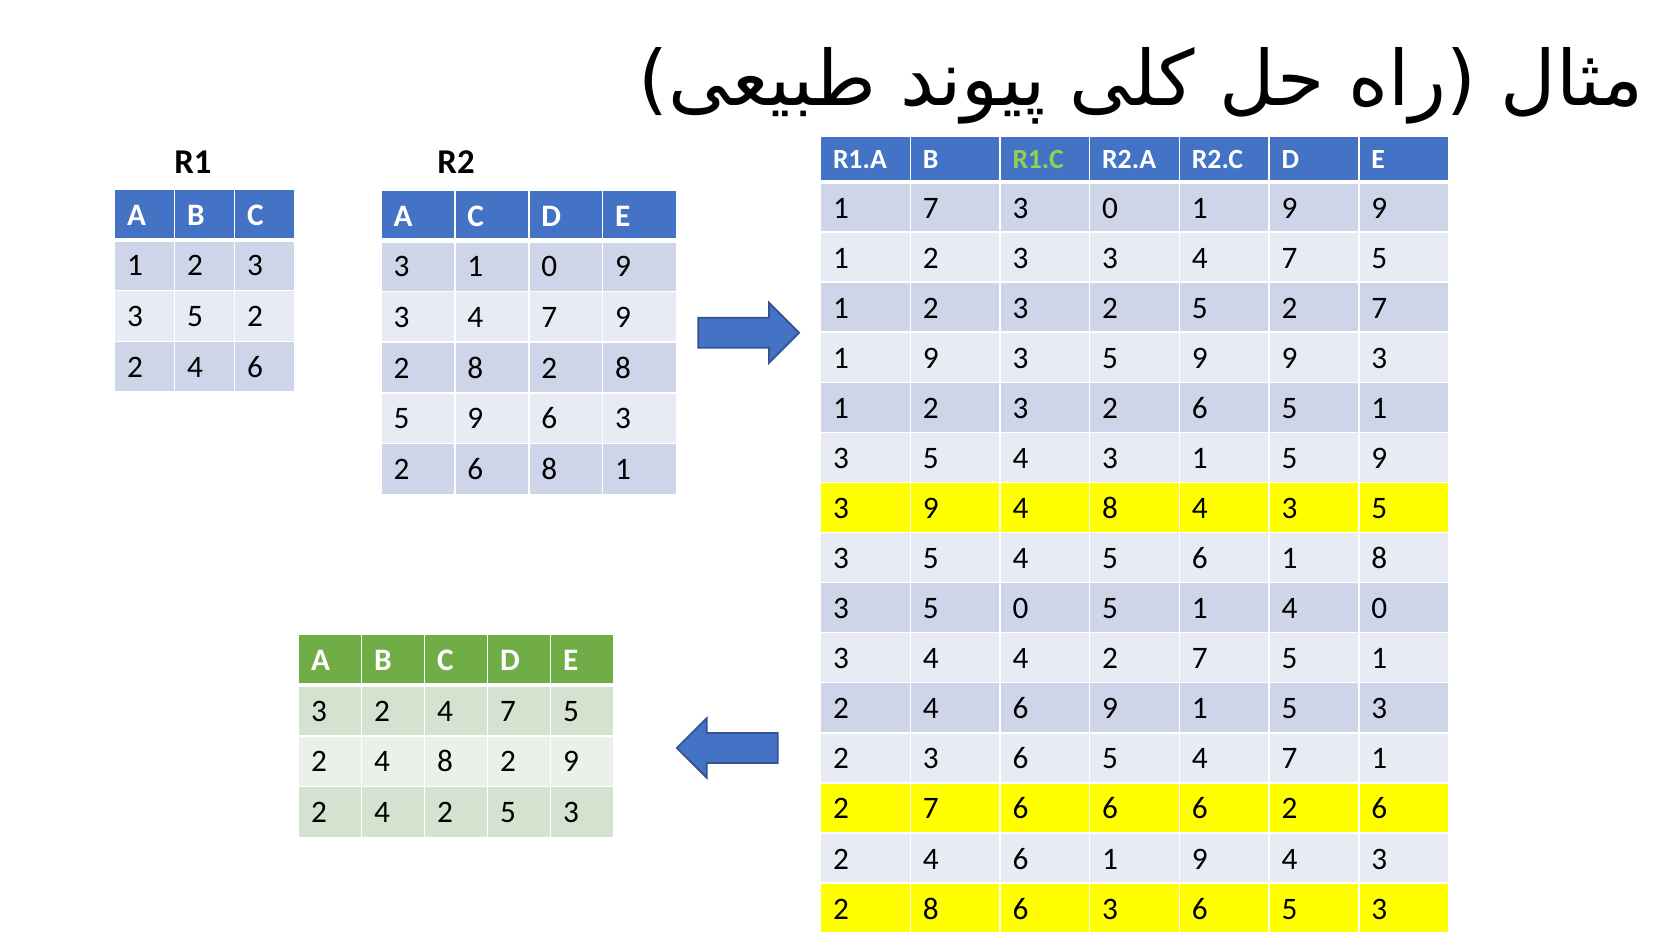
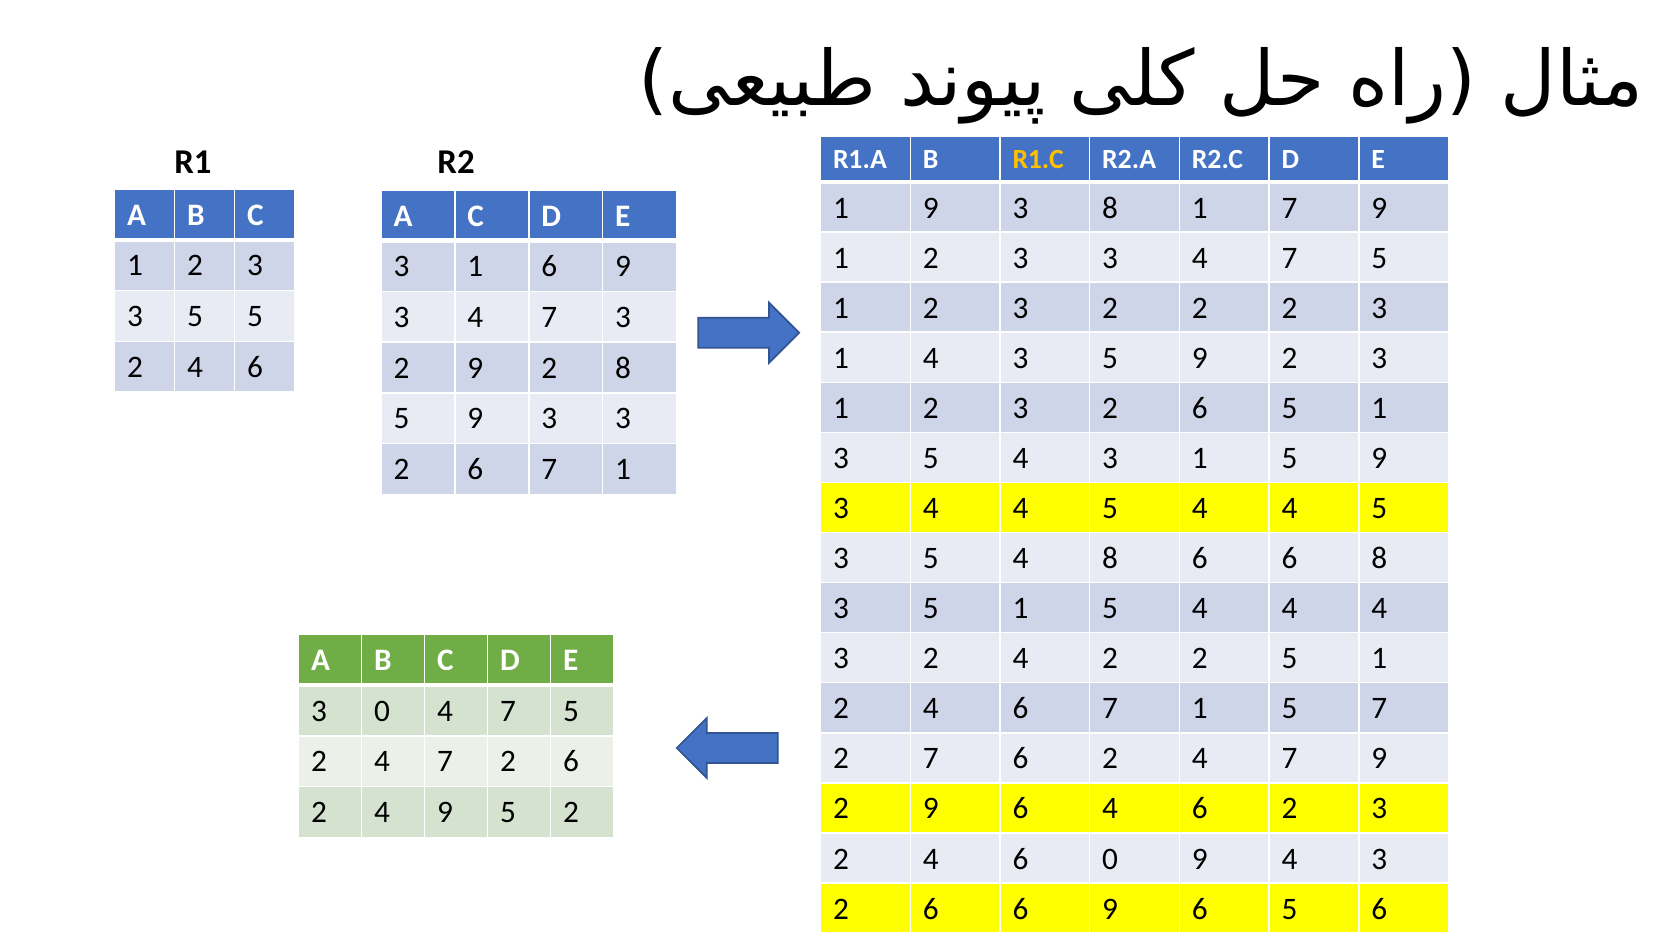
R1.C colour: light green -> yellow (1038, 160)
1 7: 7 -> 9 (931, 208)
3 0: 0 -> 8 (1110, 208)
9: 9 -> 7 (1290, 208)
1 0: 0 -> 6 (549, 267)
3 2 5: 5 -> 2 (1200, 308)
7: 7 -> 3 (1379, 308)
3 5 2: 2 -> 5 (255, 316)
7 9: 9 -> 3 (623, 317)
9: 9 -> 4 (931, 358)
5 9 9: 9 -> 2 (1290, 358)
8: 8 -> 9 (475, 368)
6: 6 -> 3 (549, 419)
2 6 8: 8 -> 7 (549, 469)
9: 9 -> 4 (931, 508)
8: 8 -> 5 (1110, 508)
3: 3 -> 4 (1290, 508)
4 5: 5 -> 8 (1110, 558)
1: 1 -> 6 (1290, 558)
3 5 0: 0 -> 1 (1020, 608)
1: 1 -> 4 (1200, 608)
0: 0 -> 4 (1379, 608)
4: 4 -> 2 (931, 659)
4 2 7: 7 -> 2 (1200, 659)
4 6 9: 9 -> 7 (1110, 709)
1 5 3: 3 -> 7 (1379, 709)
2: 2 -> 0 (382, 711)
3: 3 -> 7 (931, 759)
5: 5 -> 2 (1110, 759)
4 7 1: 1 -> 9 (1379, 759)
8: 8 -> 7 (445, 762)
9: 9 -> 6 (571, 762)
7: 7 -> 9 (931, 809)
6: 6 -> 4 (1110, 809)
6 2 6: 6 -> 3 (1379, 809)
2 4 2: 2 -> 9 (445, 812)
3: 3 -> 2 (571, 812)
4 6 1: 1 -> 0 (1110, 859)
8: 8 -> 6 (931, 909)
3: 3 -> 9 (1110, 909)
6 5 3: 3 -> 6 (1379, 909)
